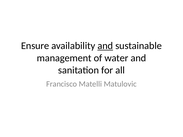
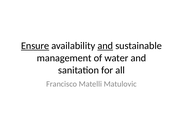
Ensure underline: none -> present (35, 46)
